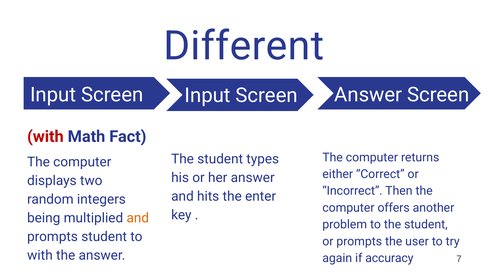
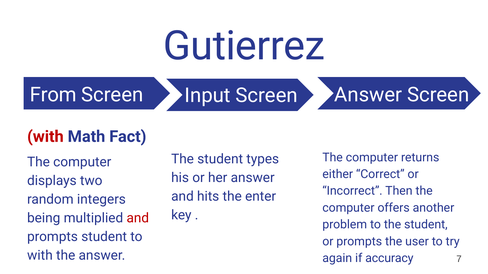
Different: Different -> Gutierrez (244, 46)
Input: Input -> From (53, 95)
and colour: orange -> red (138, 219)
